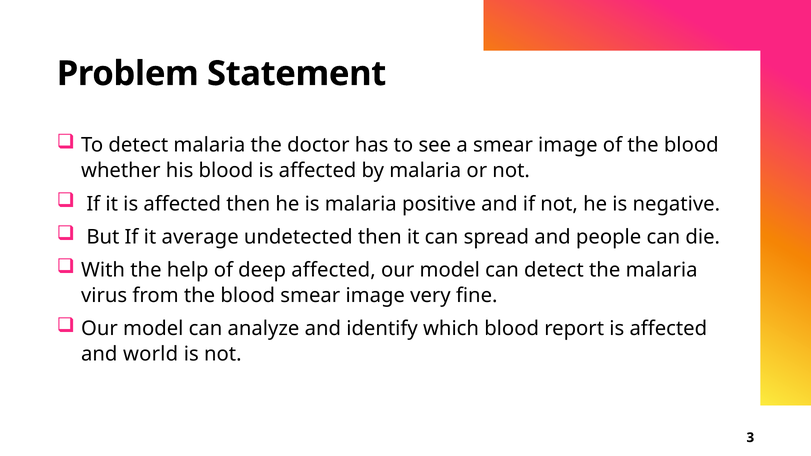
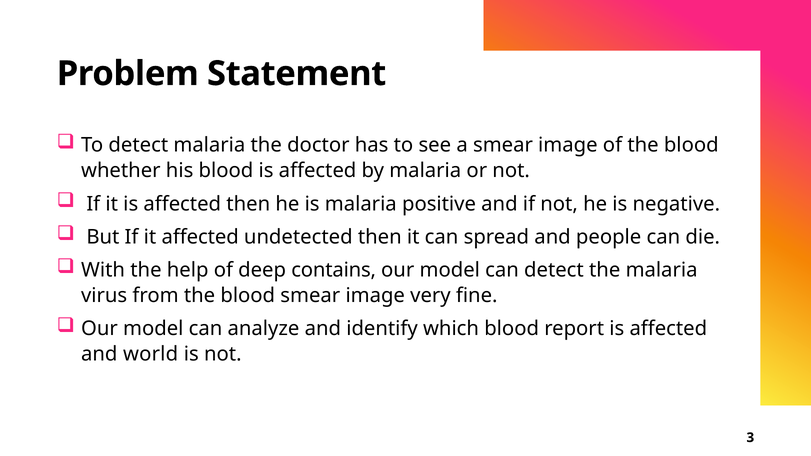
it average: average -> affected (200, 237)
deep affected: affected -> contains (334, 270)
